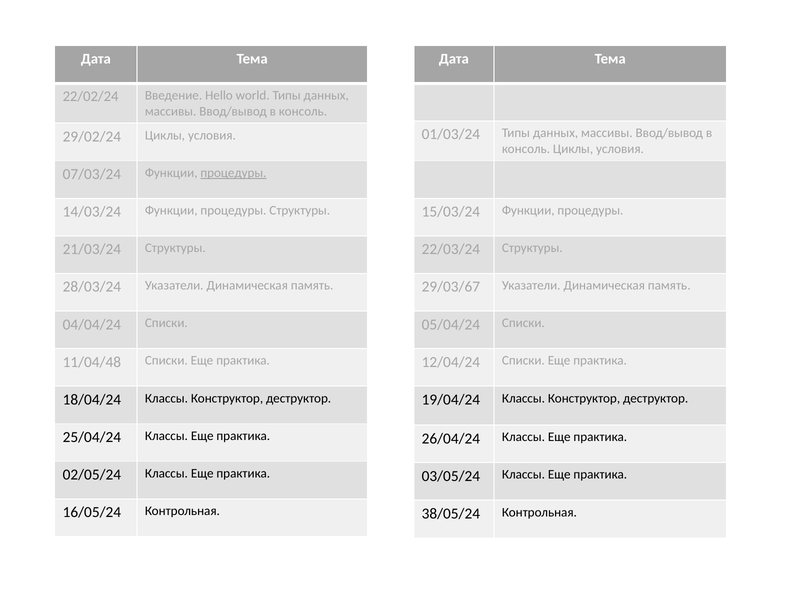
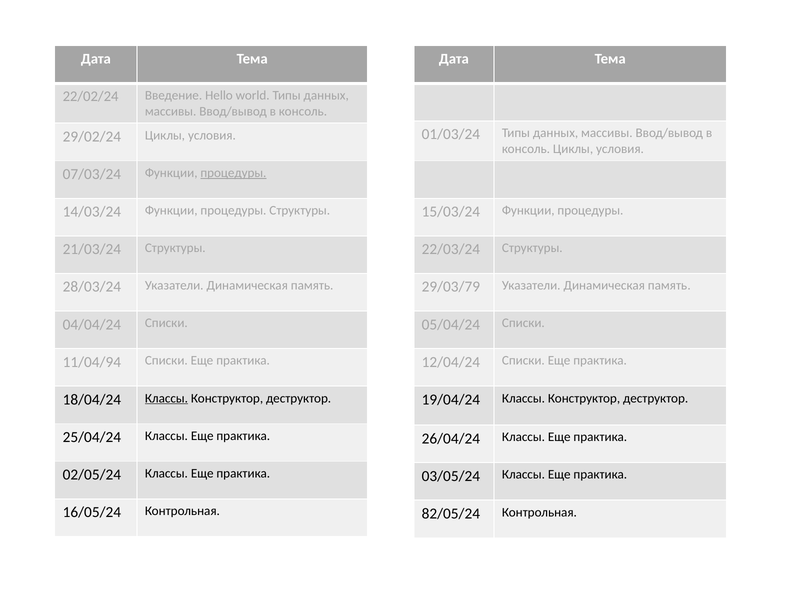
29/03/67: 29/03/67 -> 29/03/79 (451, 287)
11/04/48: 11/04/48 -> 11/04/94 (92, 362)
Классы underline: none -> present (166, 398)
38/05/24: 38/05/24 -> 82/05/24 (451, 514)
